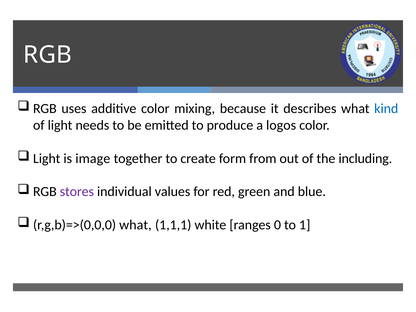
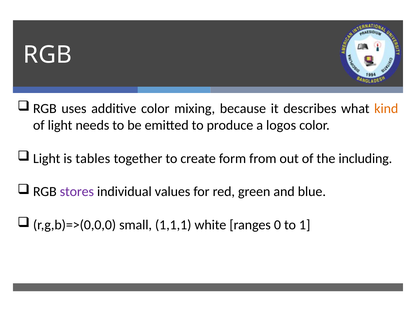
kind colour: blue -> orange (386, 109)
image: image -> tables (93, 158)
r,g,b)=>(0,0,0 what: what -> small (136, 225)
